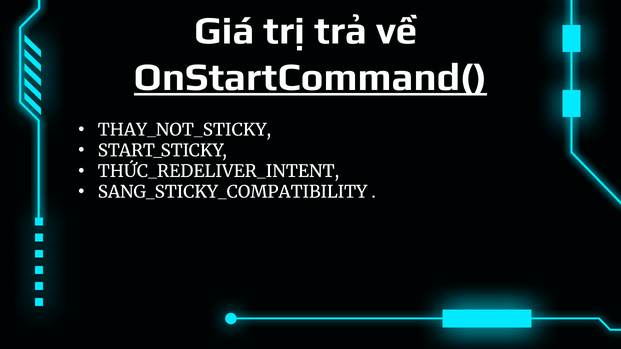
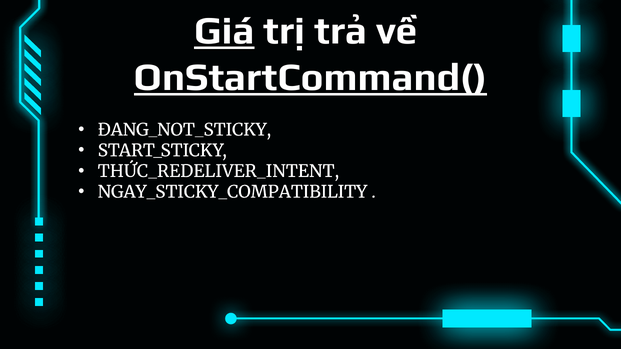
Giá underline: none -> present (224, 31)
THAY_NOT_STICKY: THAY_NOT_STICKY -> ĐANG_NOT_STICKY (184, 130)
SANG_STICKY_COMPATIBILITY: SANG_STICKY_COMPATIBILITY -> NGAY_STICKY_COMPATIBILITY (232, 192)
